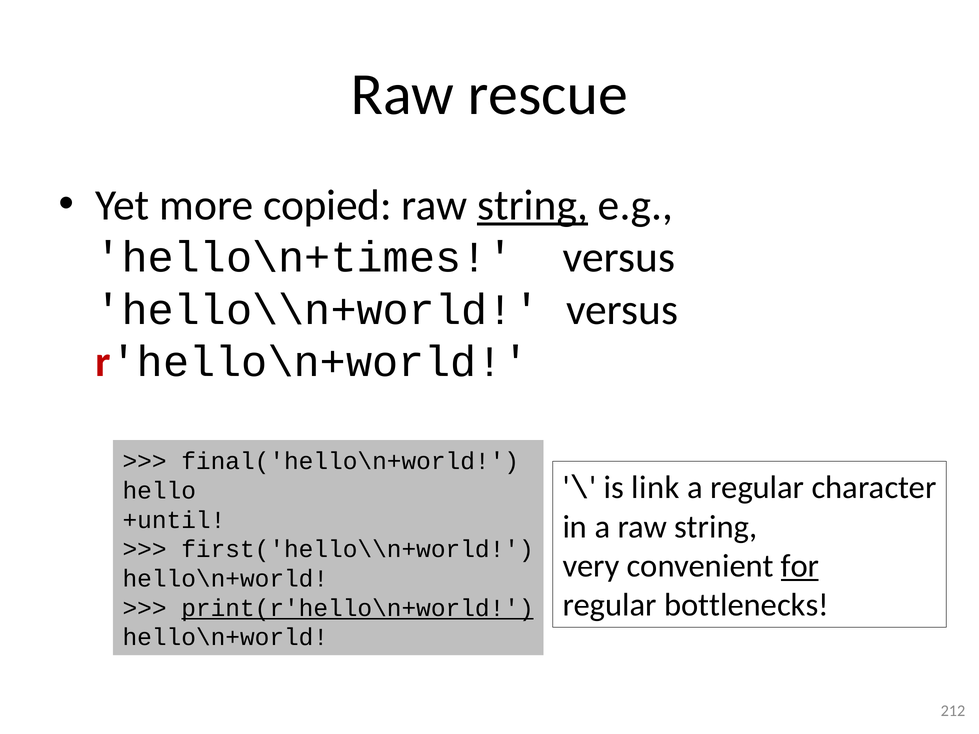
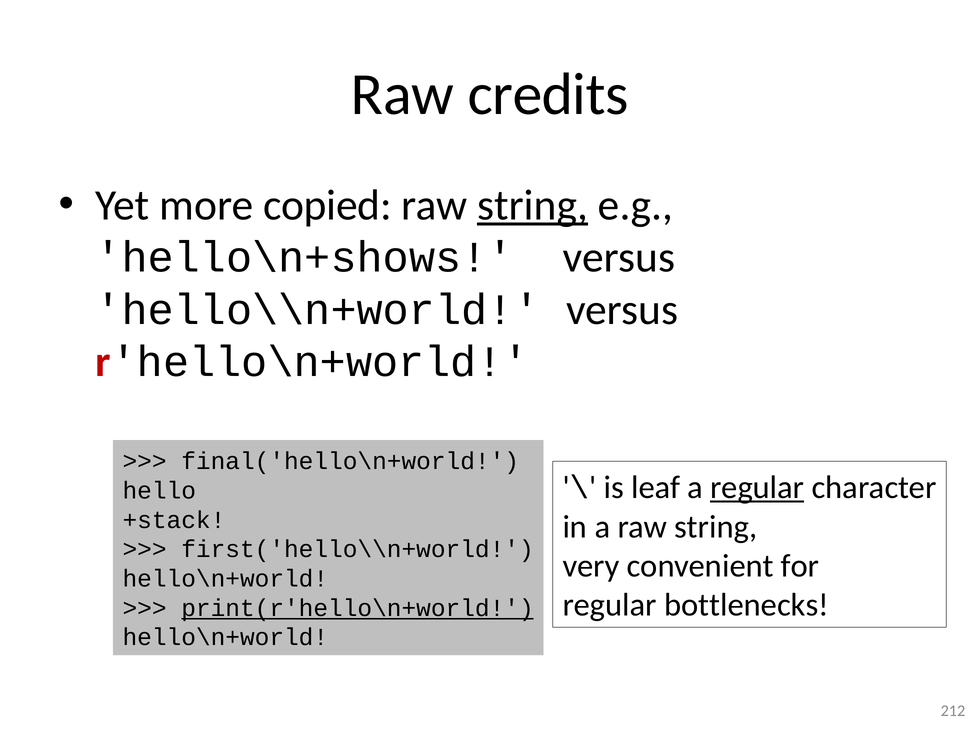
rescue: rescue -> credits (548, 95)
hello\n+times: hello\n+times -> hello\n+shows (304, 258)
link: link -> leaf (656, 488)
regular underline: none -> present (757, 488)
+until: +until -> +stack (174, 520)
for underline: present -> none (800, 566)
